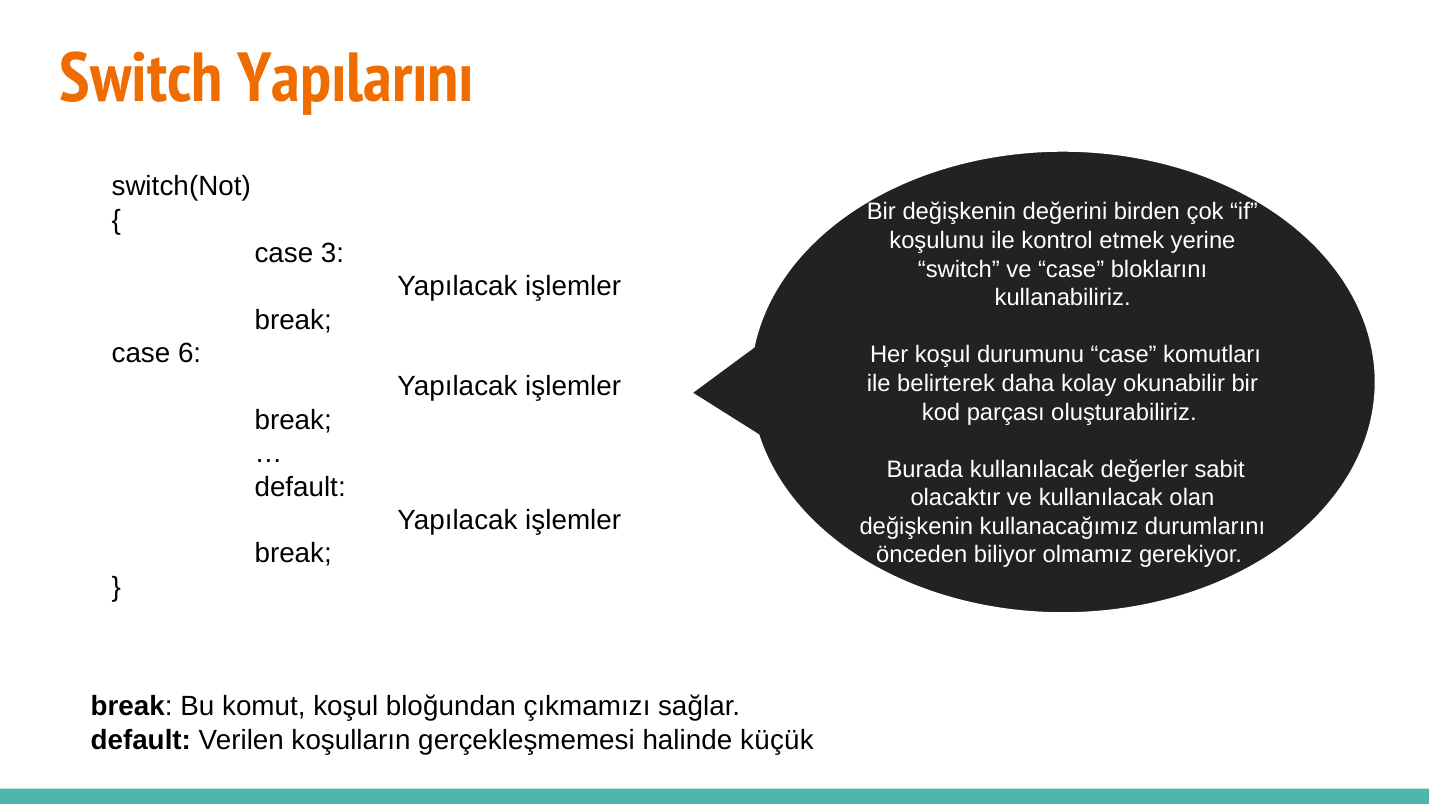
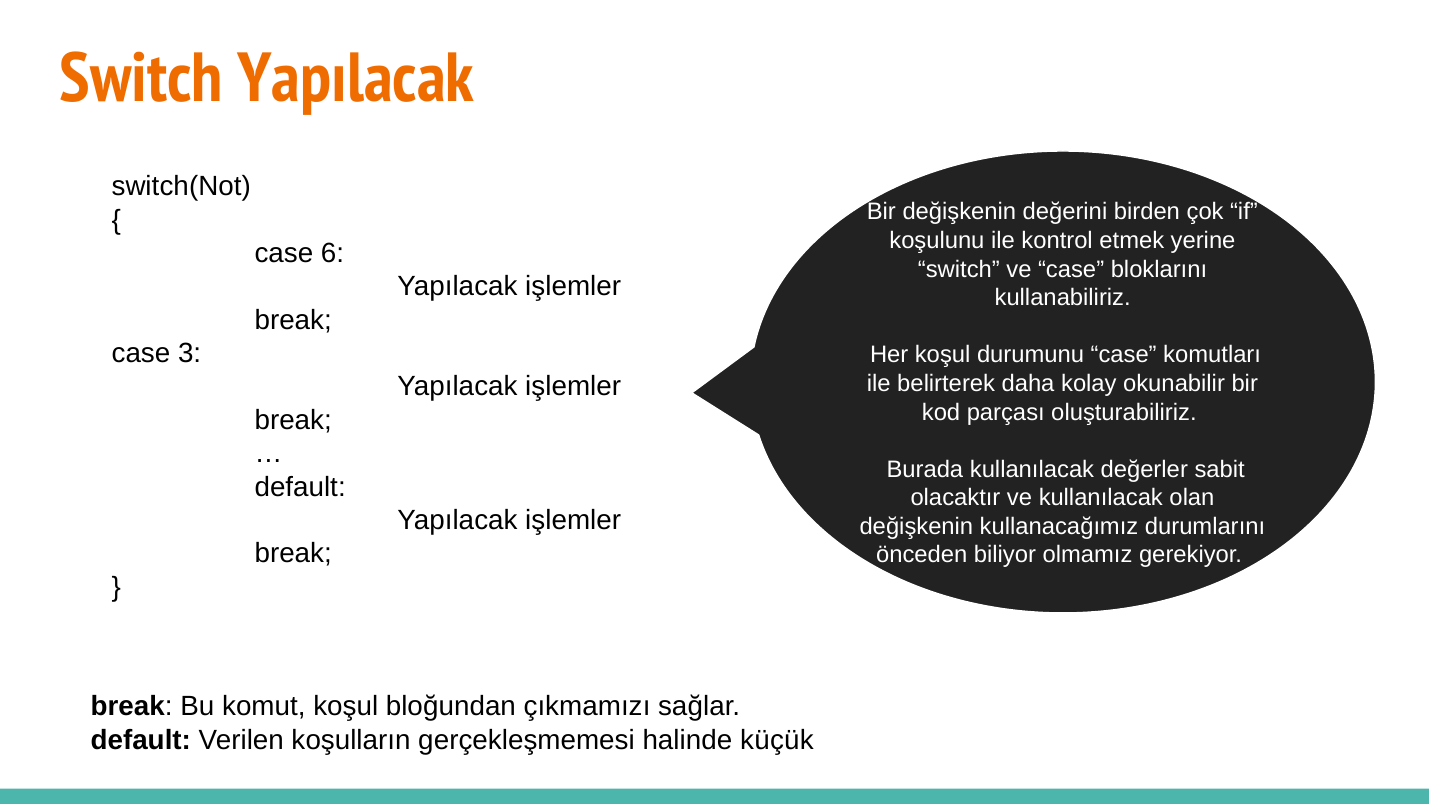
Switch Yapılarını: Yapılarını -> Yapılacak (356, 79)
3: 3 -> 6 (333, 253)
6: 6 -> 3 (190, 353)
